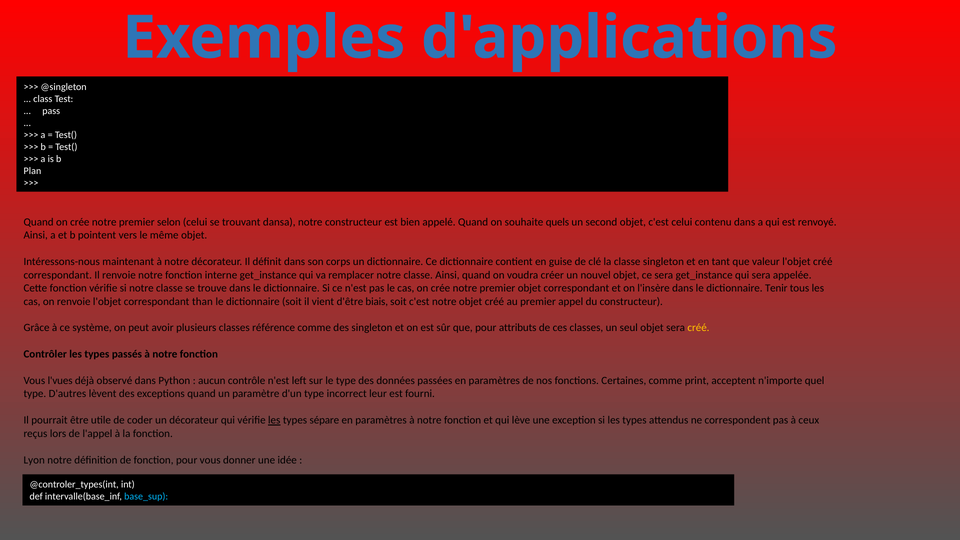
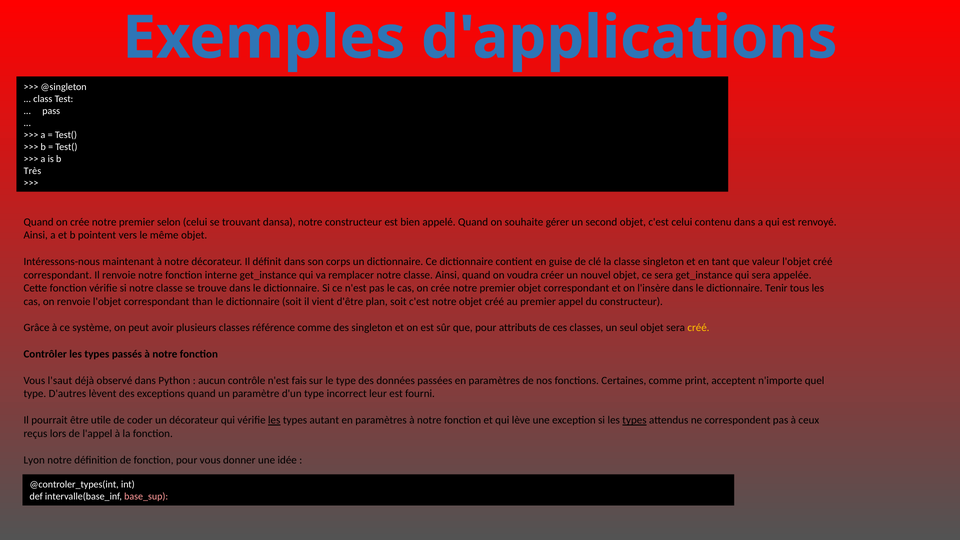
Plan: Plan -> Très (32, 171)
quels: quels -> gérer (557, 222)
biais: biais -> plan (377, 301)
l'vues: l'vues -> l'saut (60, 381)
left: left -> fais (299, 381)
sépare: sépare -> autant (324, 420)
types underline: none -> present (634, 420)
base_sup colour: light blue -> pink (146, 497)
